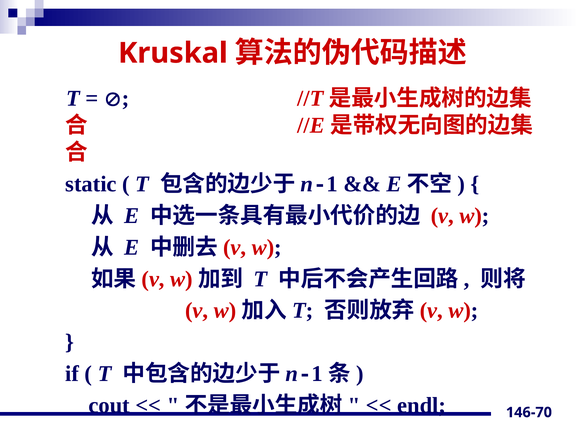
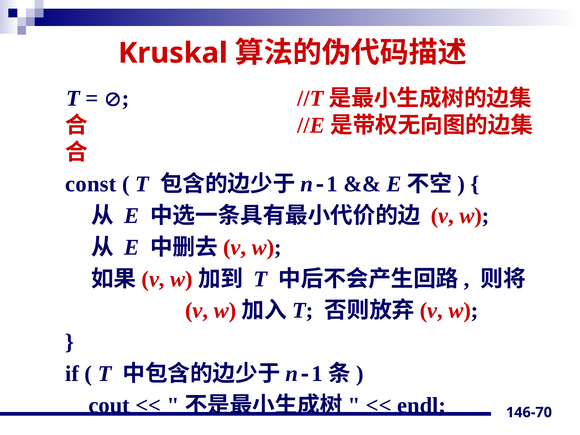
static: static -> const (91, 184)
